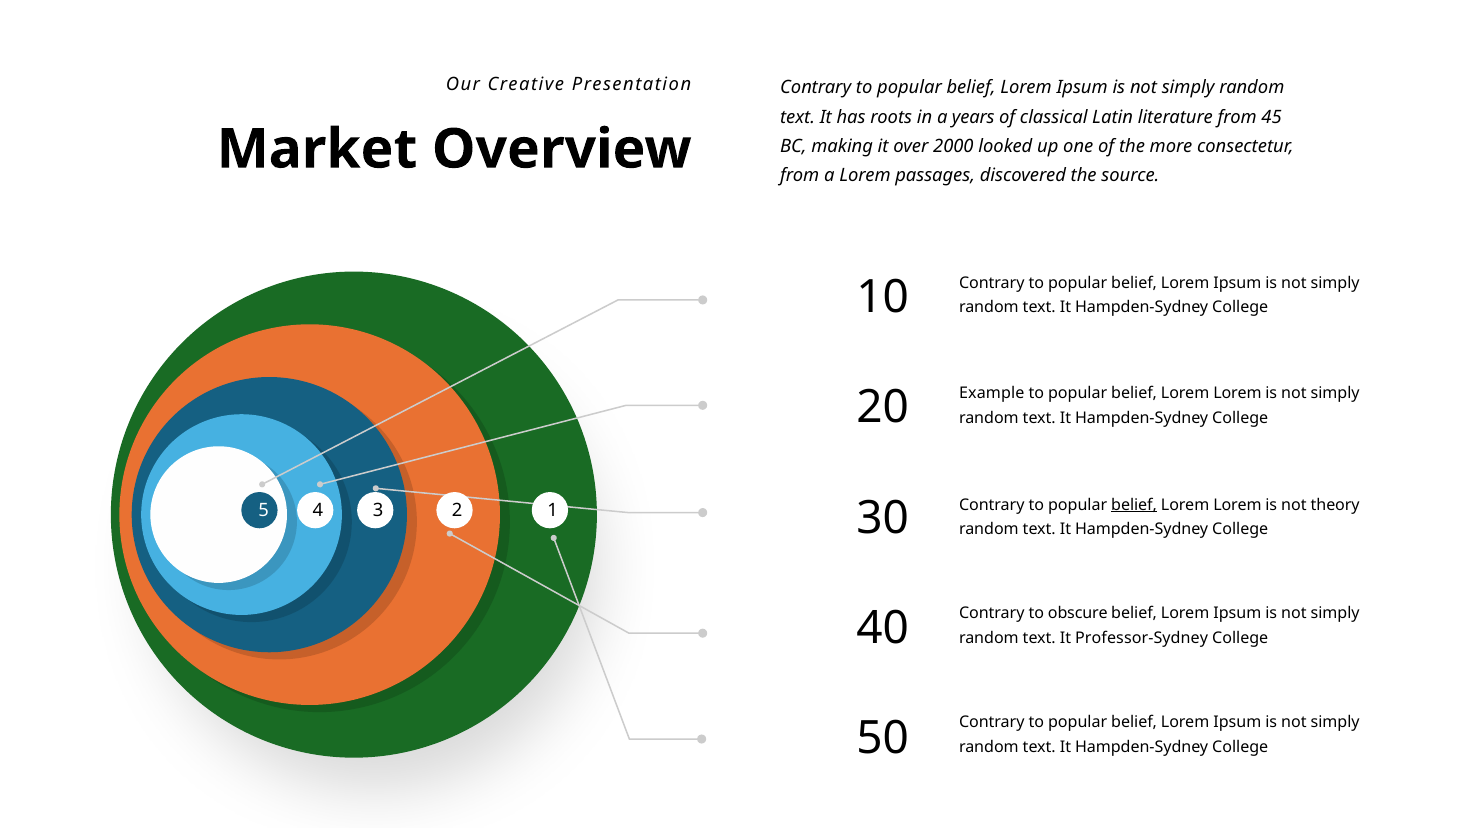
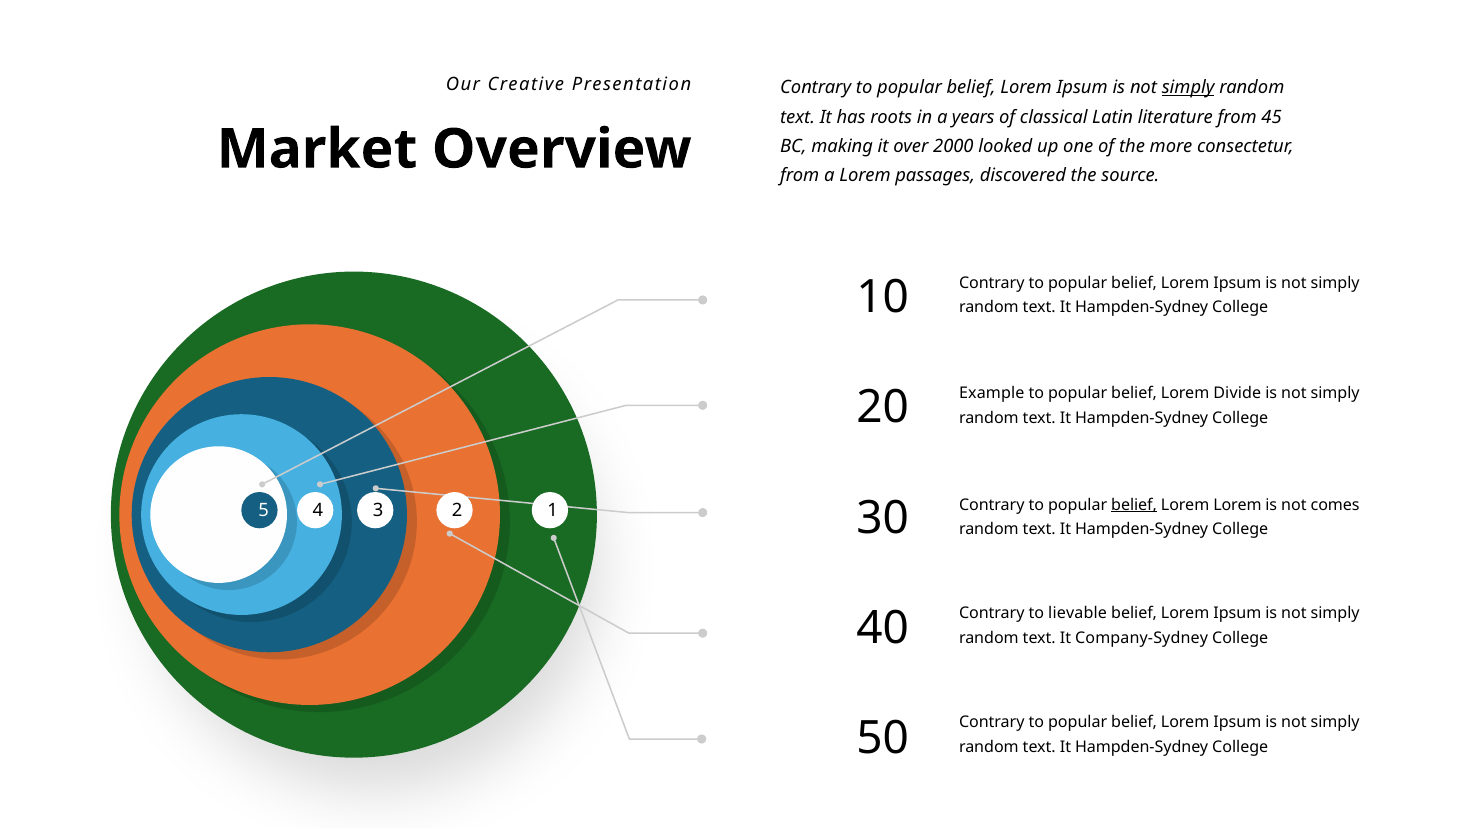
simply underline: none -> present (1188, 88)
Lorem: Lorem -> Divide (1237, 393)
theory: theory -> comes (1335, 505)
obscure: obscure -> lievable (1078, 613)
Professor-Sydney: Professor-Sydney -> Company-Sydney (1142, 638)
